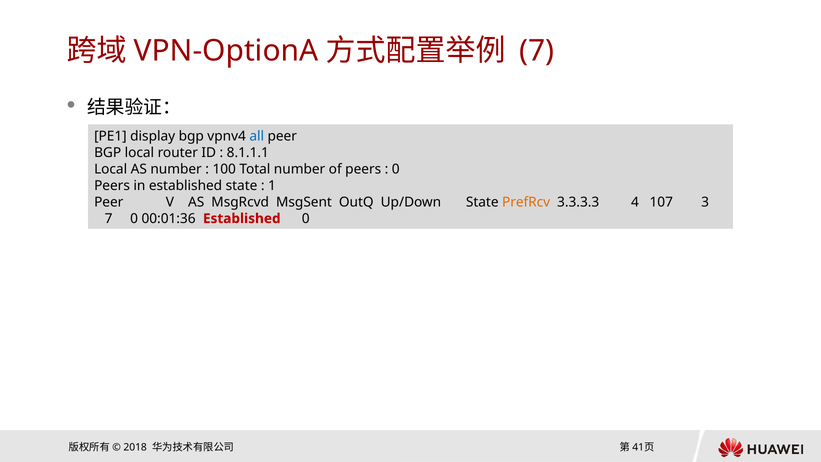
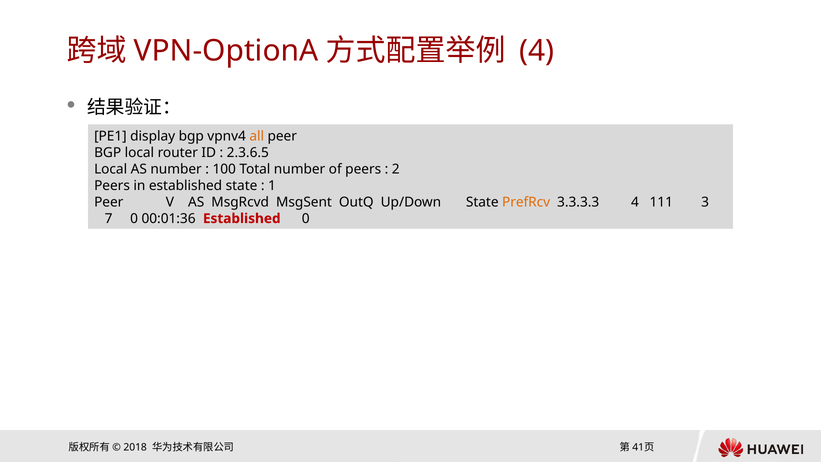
7: 7 -> 4 (537, 51)
all colour: blue -> orange (257, 136)
8.1.1.1: 8.1.1.1 -> 2.3.6.5 (248, 153)
0: 0 -> 2 (396, 169)
107: 107 -> 111 (661, 202)
